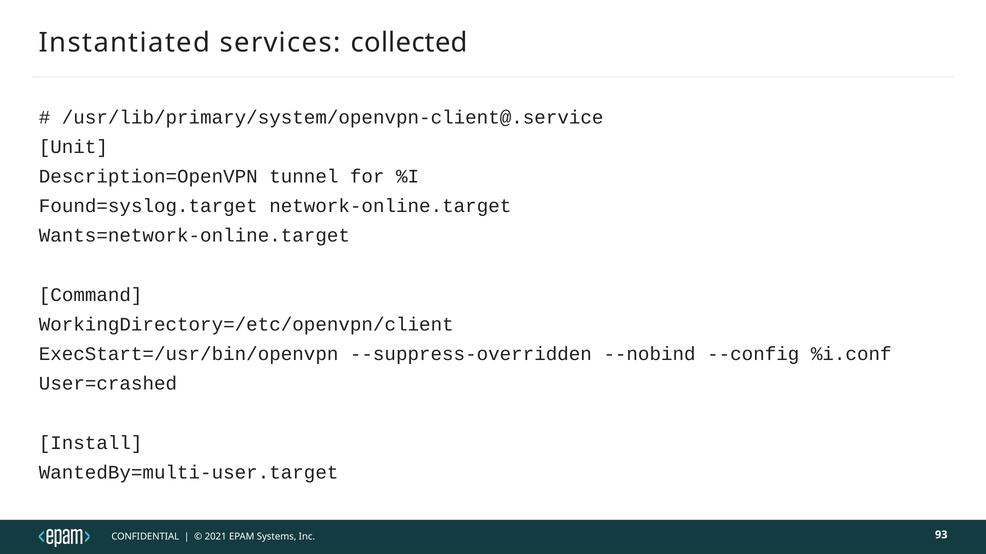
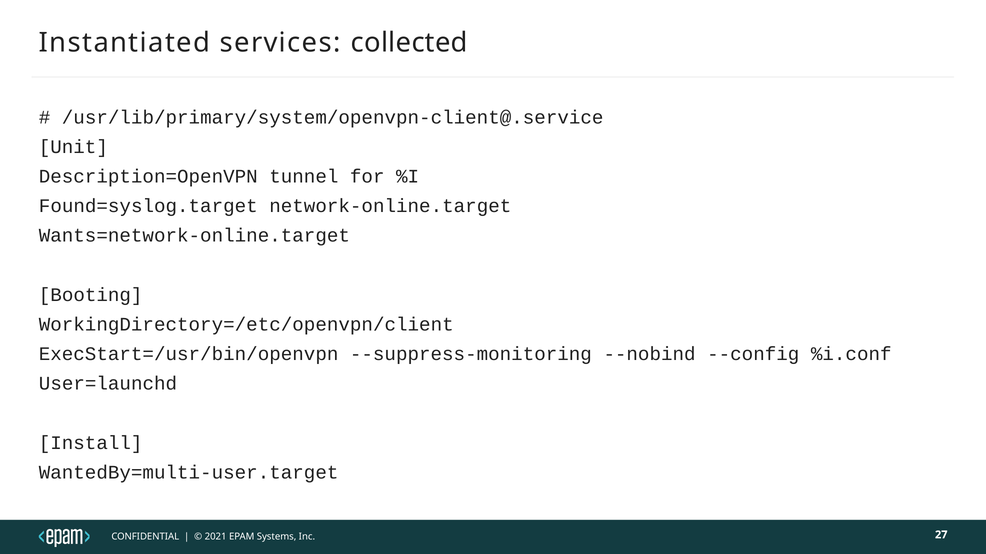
Command: Command -> Booting (91, 295)
--suppress-overridden: --suppress-overridden -> --suppress-monitoring (471, 354)
User=crashed: User=crashed -> User=launchd (108, 384)
93: 93 -> 27 (941, 535)
